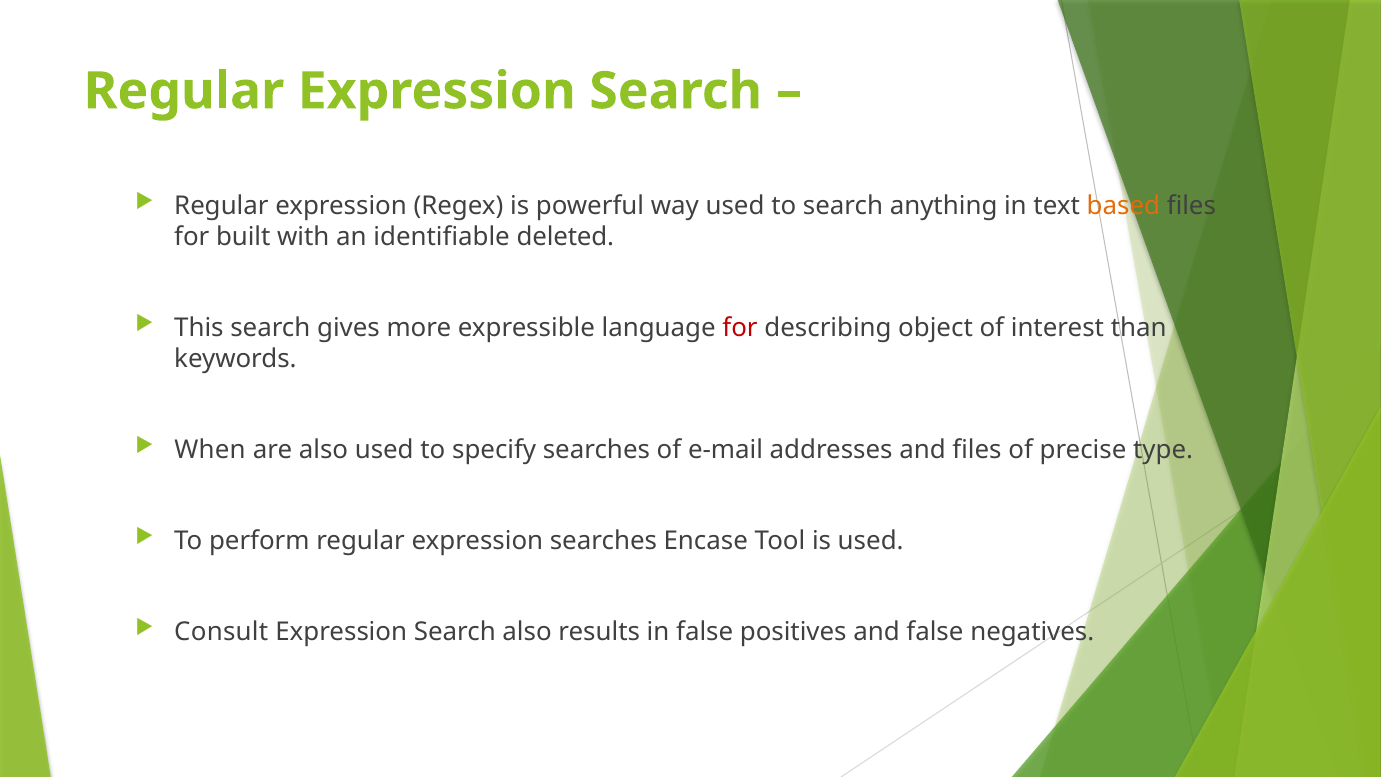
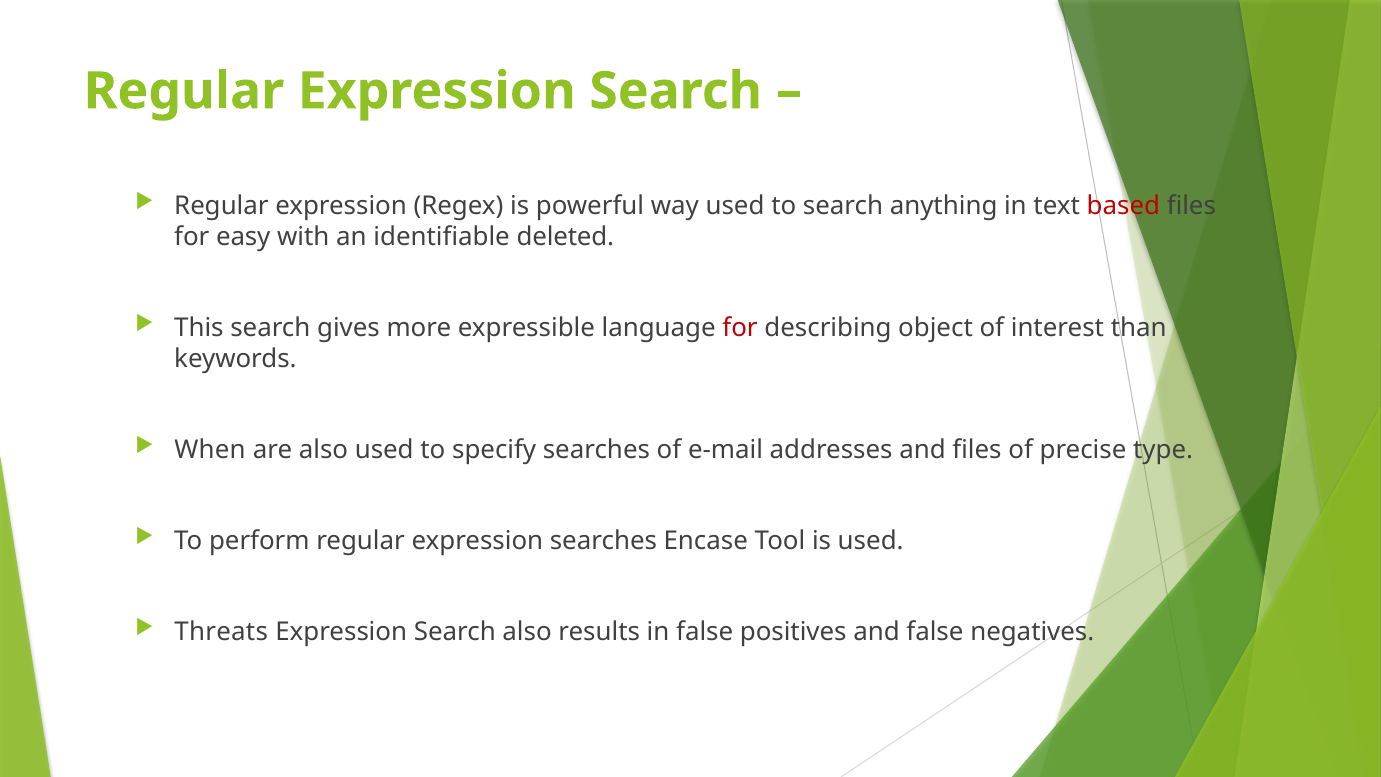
based colour: orange -> red (1123, 206)
built: built -> easy (243, 237)
Consult: Consult -> Threats (221, 632)
